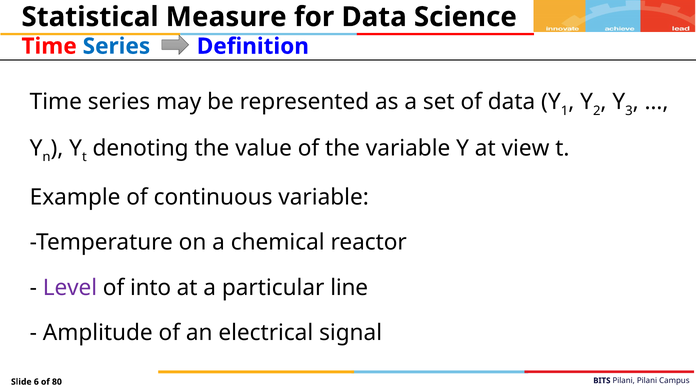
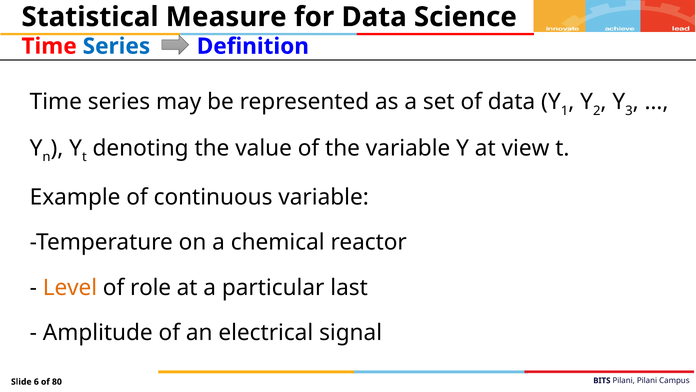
Level colour: purple -> orange (70, 287)
into: into -> role (151, 287)
line: line -> last (349, 287)
